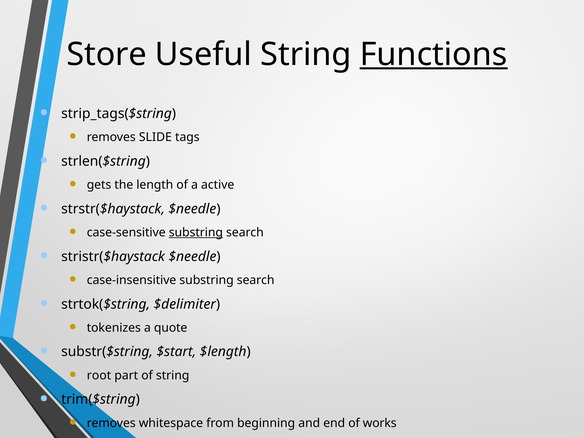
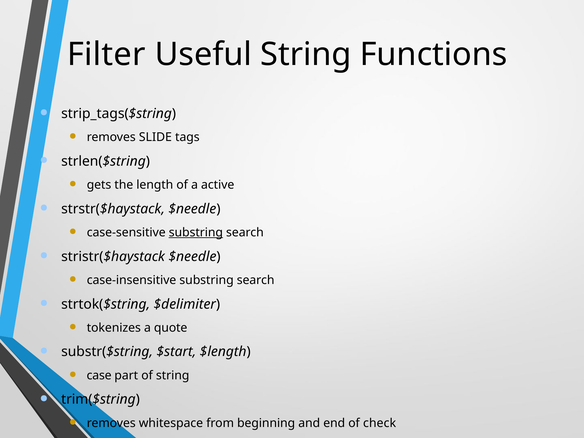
Store: Store -> Filter (106, 54)
Functions underline: present -> none (434, 54)
root: root -> case (99, 375)
works: works -> check (380, 423)
